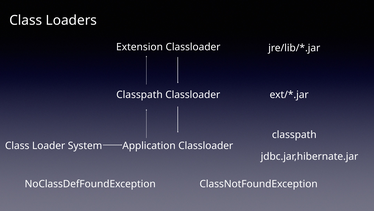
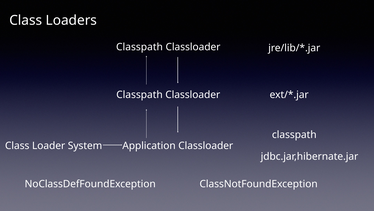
Extension: Extension -> Classpath (139, 47)
